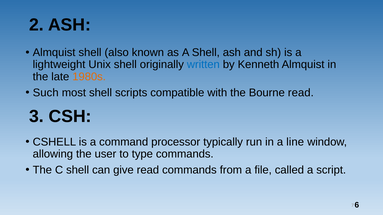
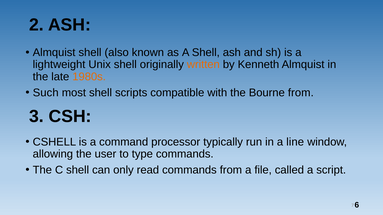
written colour: blue -> orange (203, 65)
Bourne read: read -> from (301, 93)
give: give -> only (123, 170)
